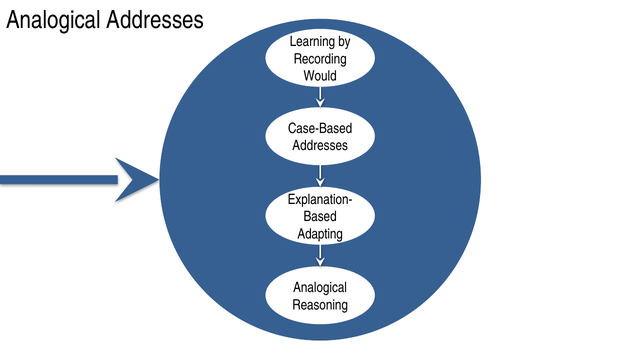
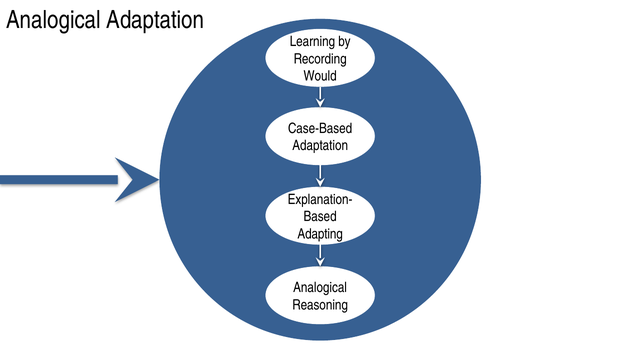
Analogical Addresses: Addresses -> Adaptation (155, 20)
Addresses: Addresses -> Adaptation (320, 146)
